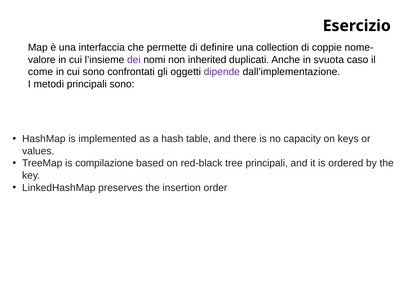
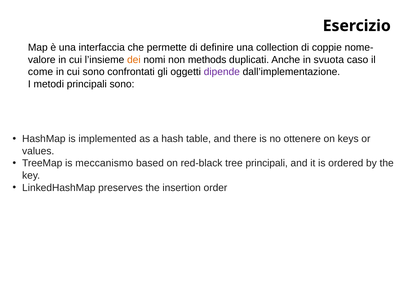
dei colour: purple -> orange (134, 60)
inherited: inherited -> methods (207, 60)
capacity: capacity -> ottenere (302, 139)
compilazione: compilazione -> meccanismo (104, 163)
